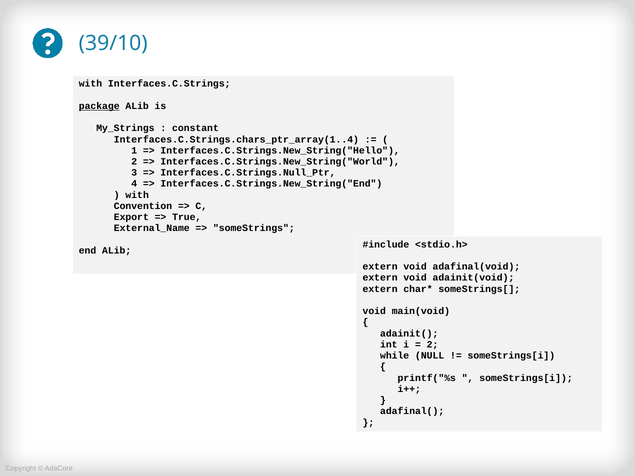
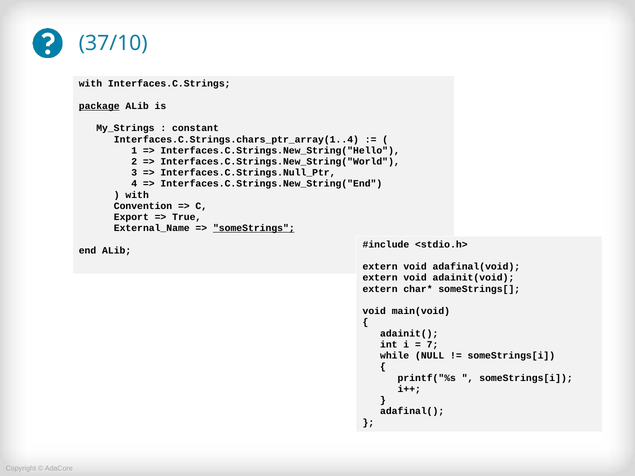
39/10: 39/10 -> 37/10 (113, 43)
someStrings underline: none -> present (254, 228)
2: 2 -> 7 (433, 345)
